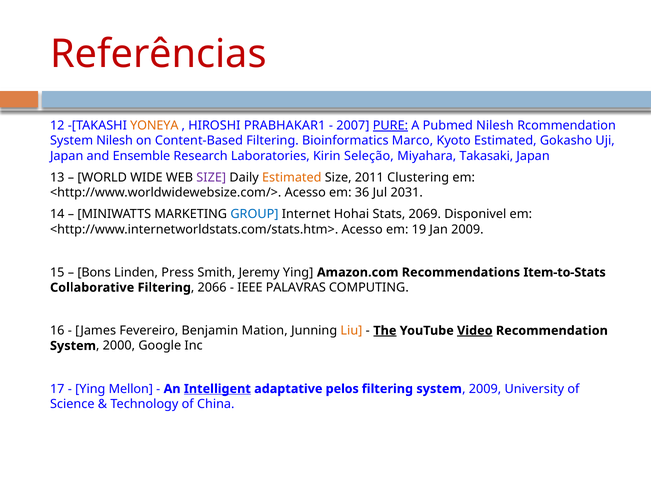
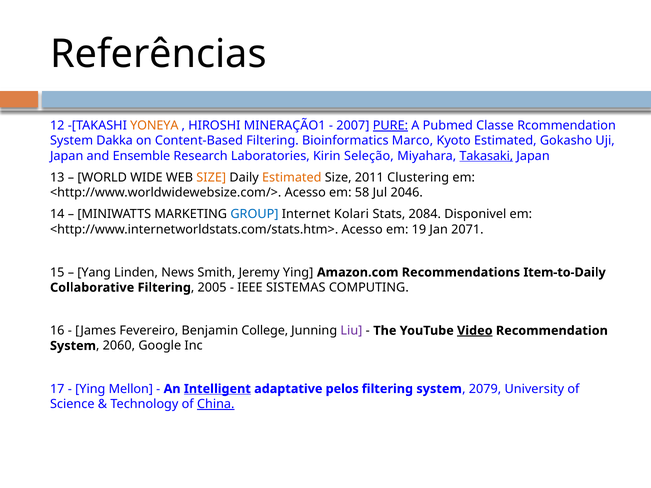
Referências colour: red -> black (158, 54)
PRABHAKAR1: PRABHAKAR1 -> MINERAÇÃO1 (285, 126)
Pubmed Nilesh: Nilesh -> Classe (495, 126)
System Nilesh: Nilesh -> Dakka (115, 141)
Takasaki underline: none -> present (486, 156)
SIZE colour: purple -> orange (211, 178)
36: 36 -> 58 (362, 193)
2031: 2031 -> 2046 (407, 193)
Hohai: Hohai -> Kolari (351, 214)
2069: 2069 -> 2084 (425, 214)
Jan 2009: 2009 -> 2071 (467, 229)
Bons: Bons -> Yang (94, 273)
Press: Press -> News (178, 273)
Item-to-Stats: Item-to-Stats -> Item-to-Daily (565, 273)
2066: 2066 -> 2005 (212, 288)
PALAVRAS: PALAVRAS -> SISTEMAS (296, 288)
Mation: Mation -> College (265, 331)
Liu colour: orange -> purple (351, 331)
The underline: present -> none (385, 331)
2000: 2000 -> 2060 (119, 346)
system 2009: 2009 -> 2079 (485, 389)
China underline: none -> present (216, 404)
